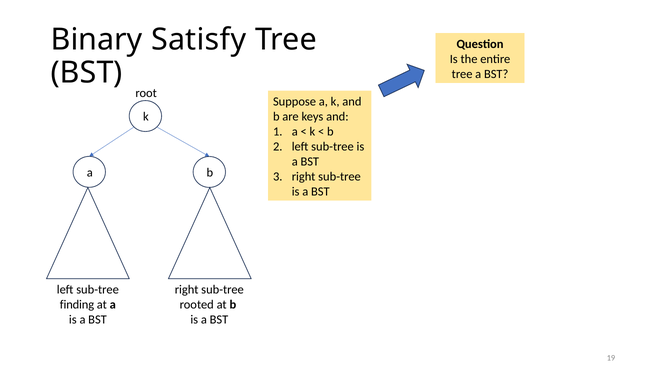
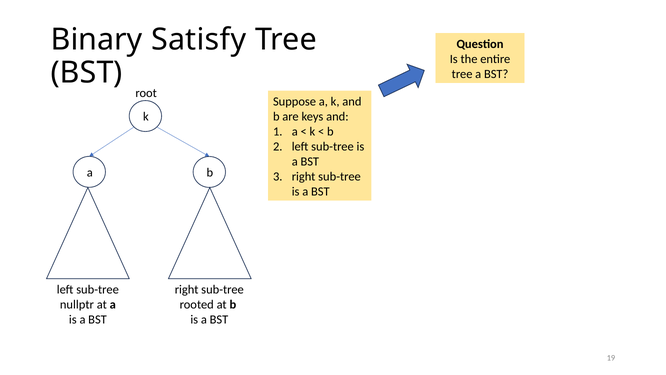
finding: finding -> nullptr (77, 304)
